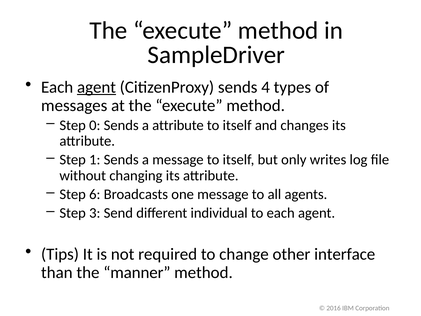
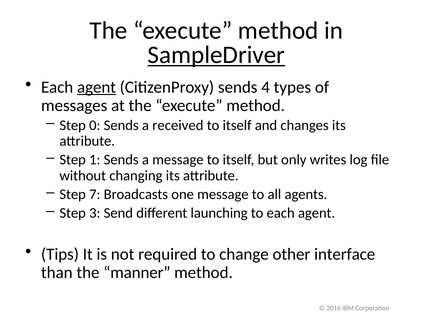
SampleDriver underline: none -> present (216, 55)
a attribute: attribute -> received (178, 125)
6: 6 -> 7 (95, 194)
individual: individual -> launching (219, 213)
